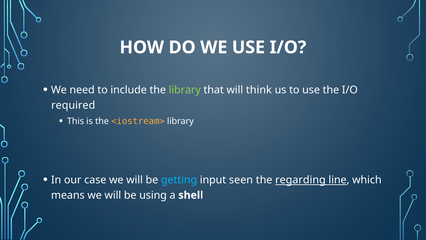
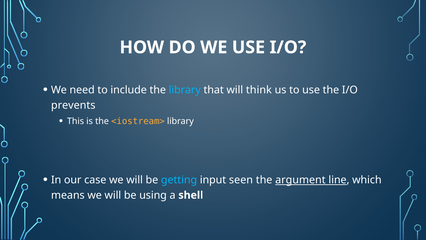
library colour: light green -> light blue (185, 90)
required: required -> prevents (73, 105)
regarding: regarding -> argument (300, 180)
